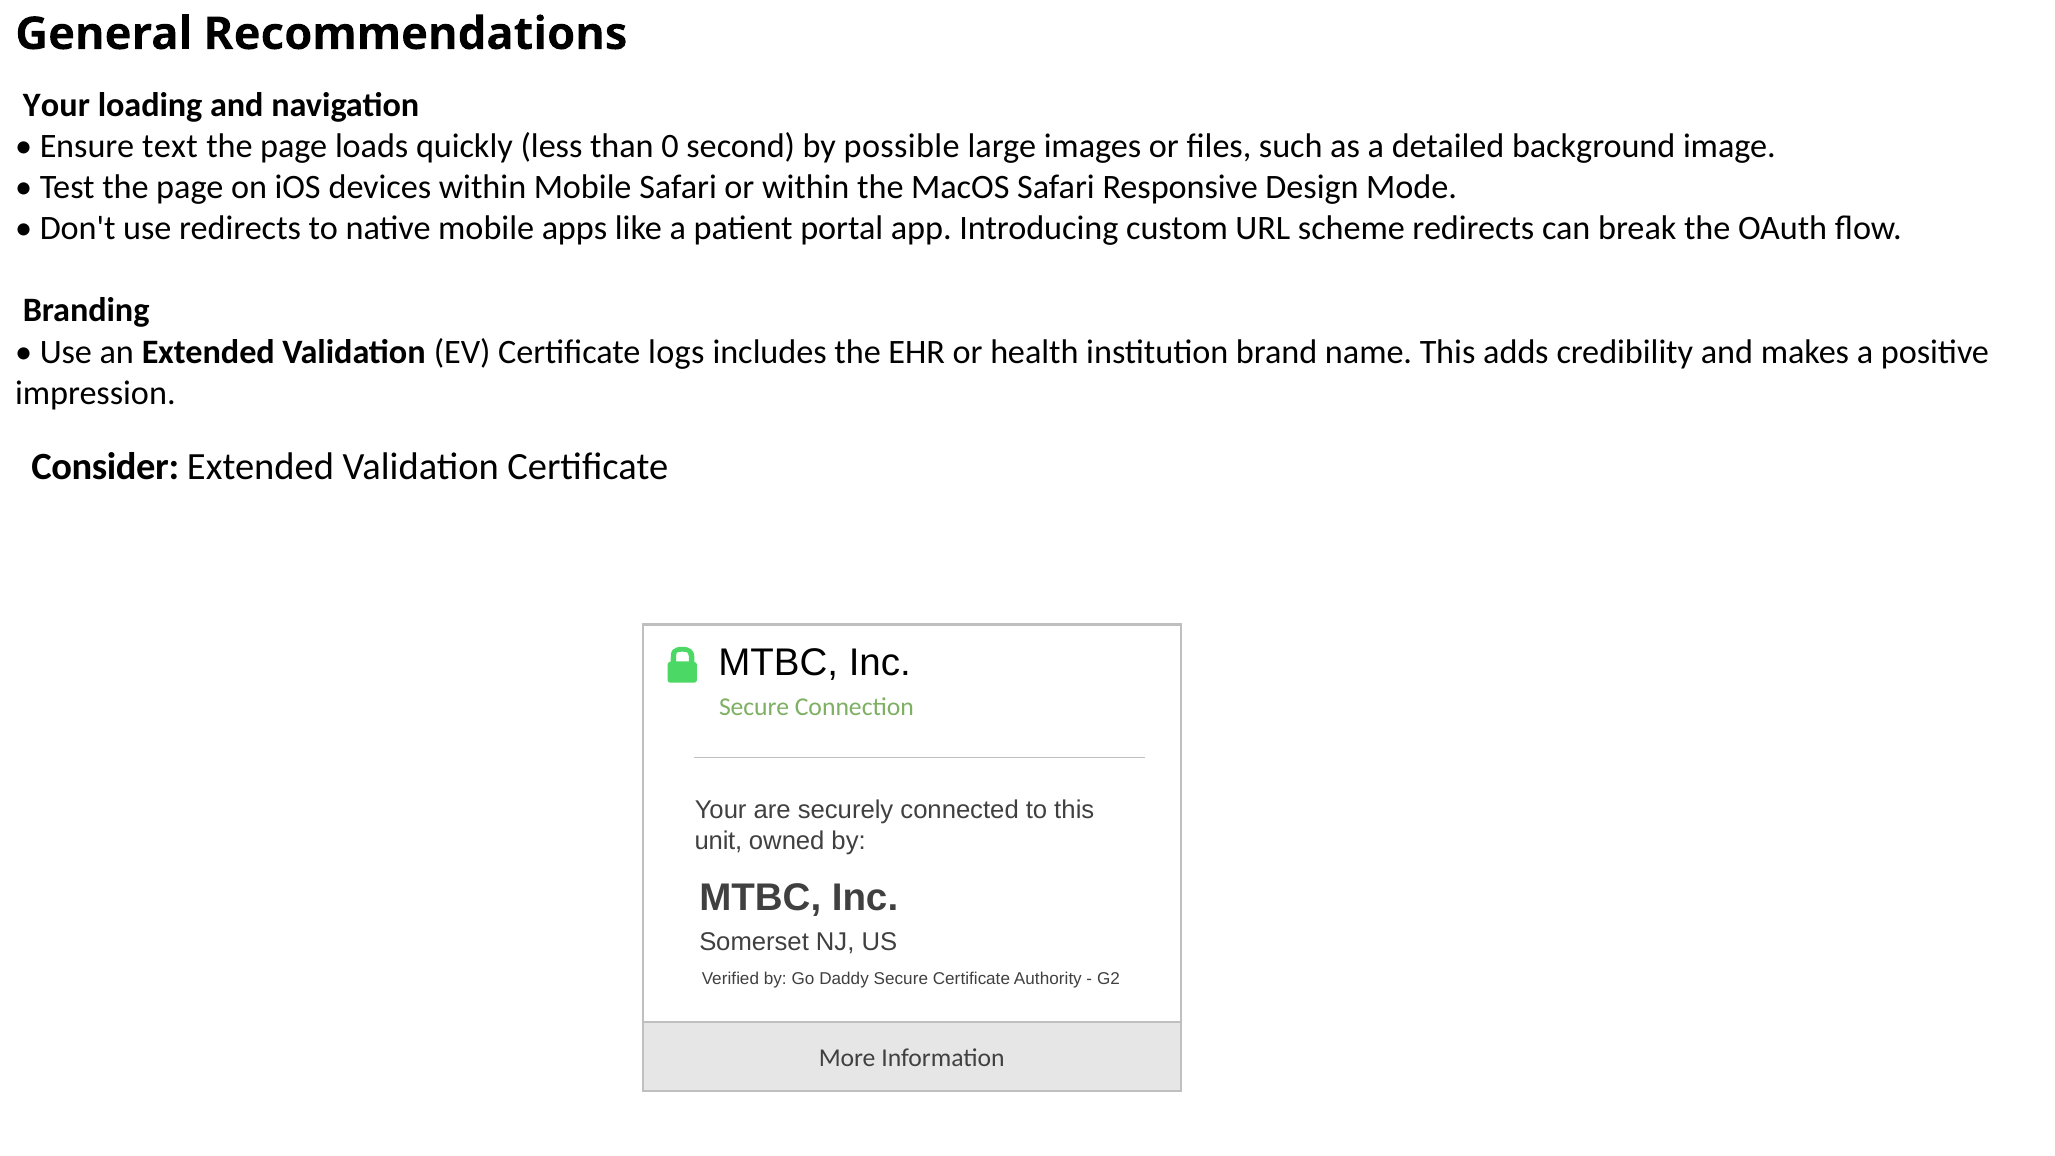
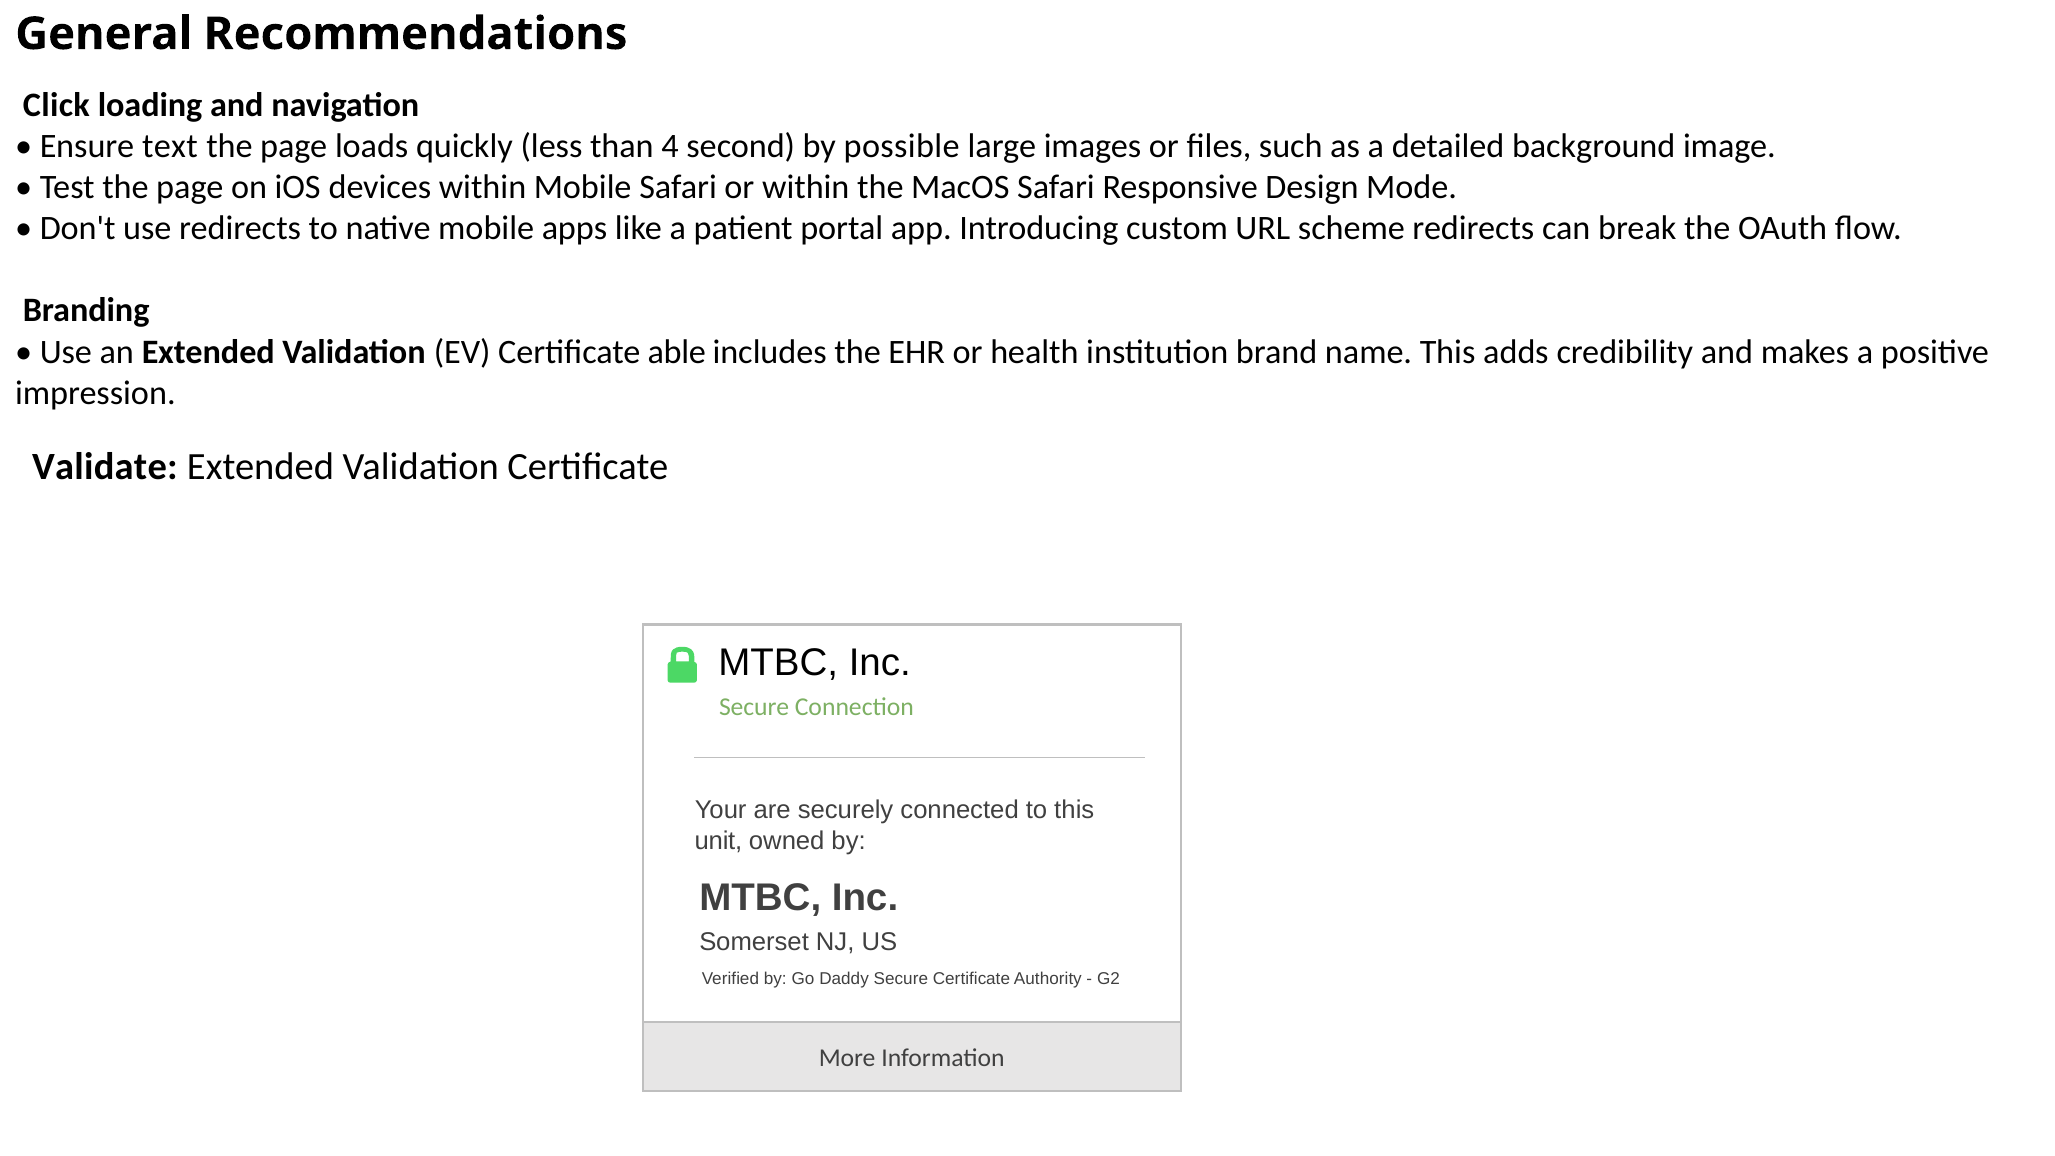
Your: Your -> Click (56, 105)
0: 0 -> 4 (670, 146)
logs: logs -> able (677, 352)
Consider: Consider -> Validate (105, 467)
